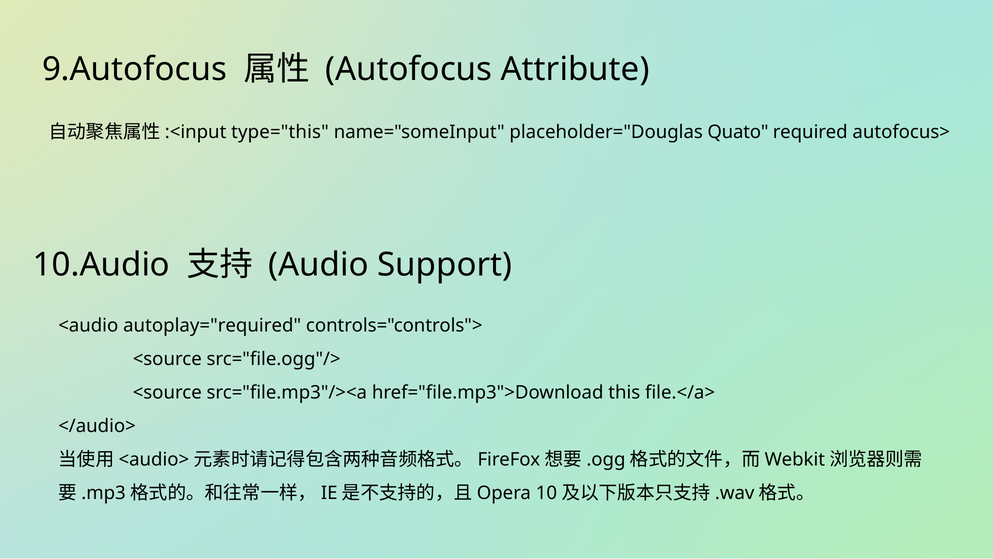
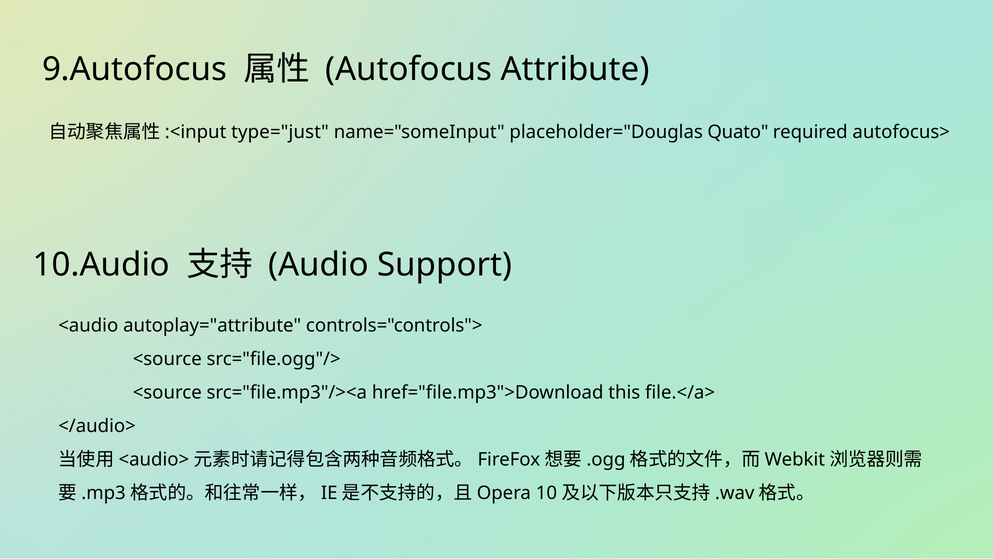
type="this: type="this -> type="just (280, 132)
autoplay="required: autoplay="required -> autoplay="attribute (212, 325)
